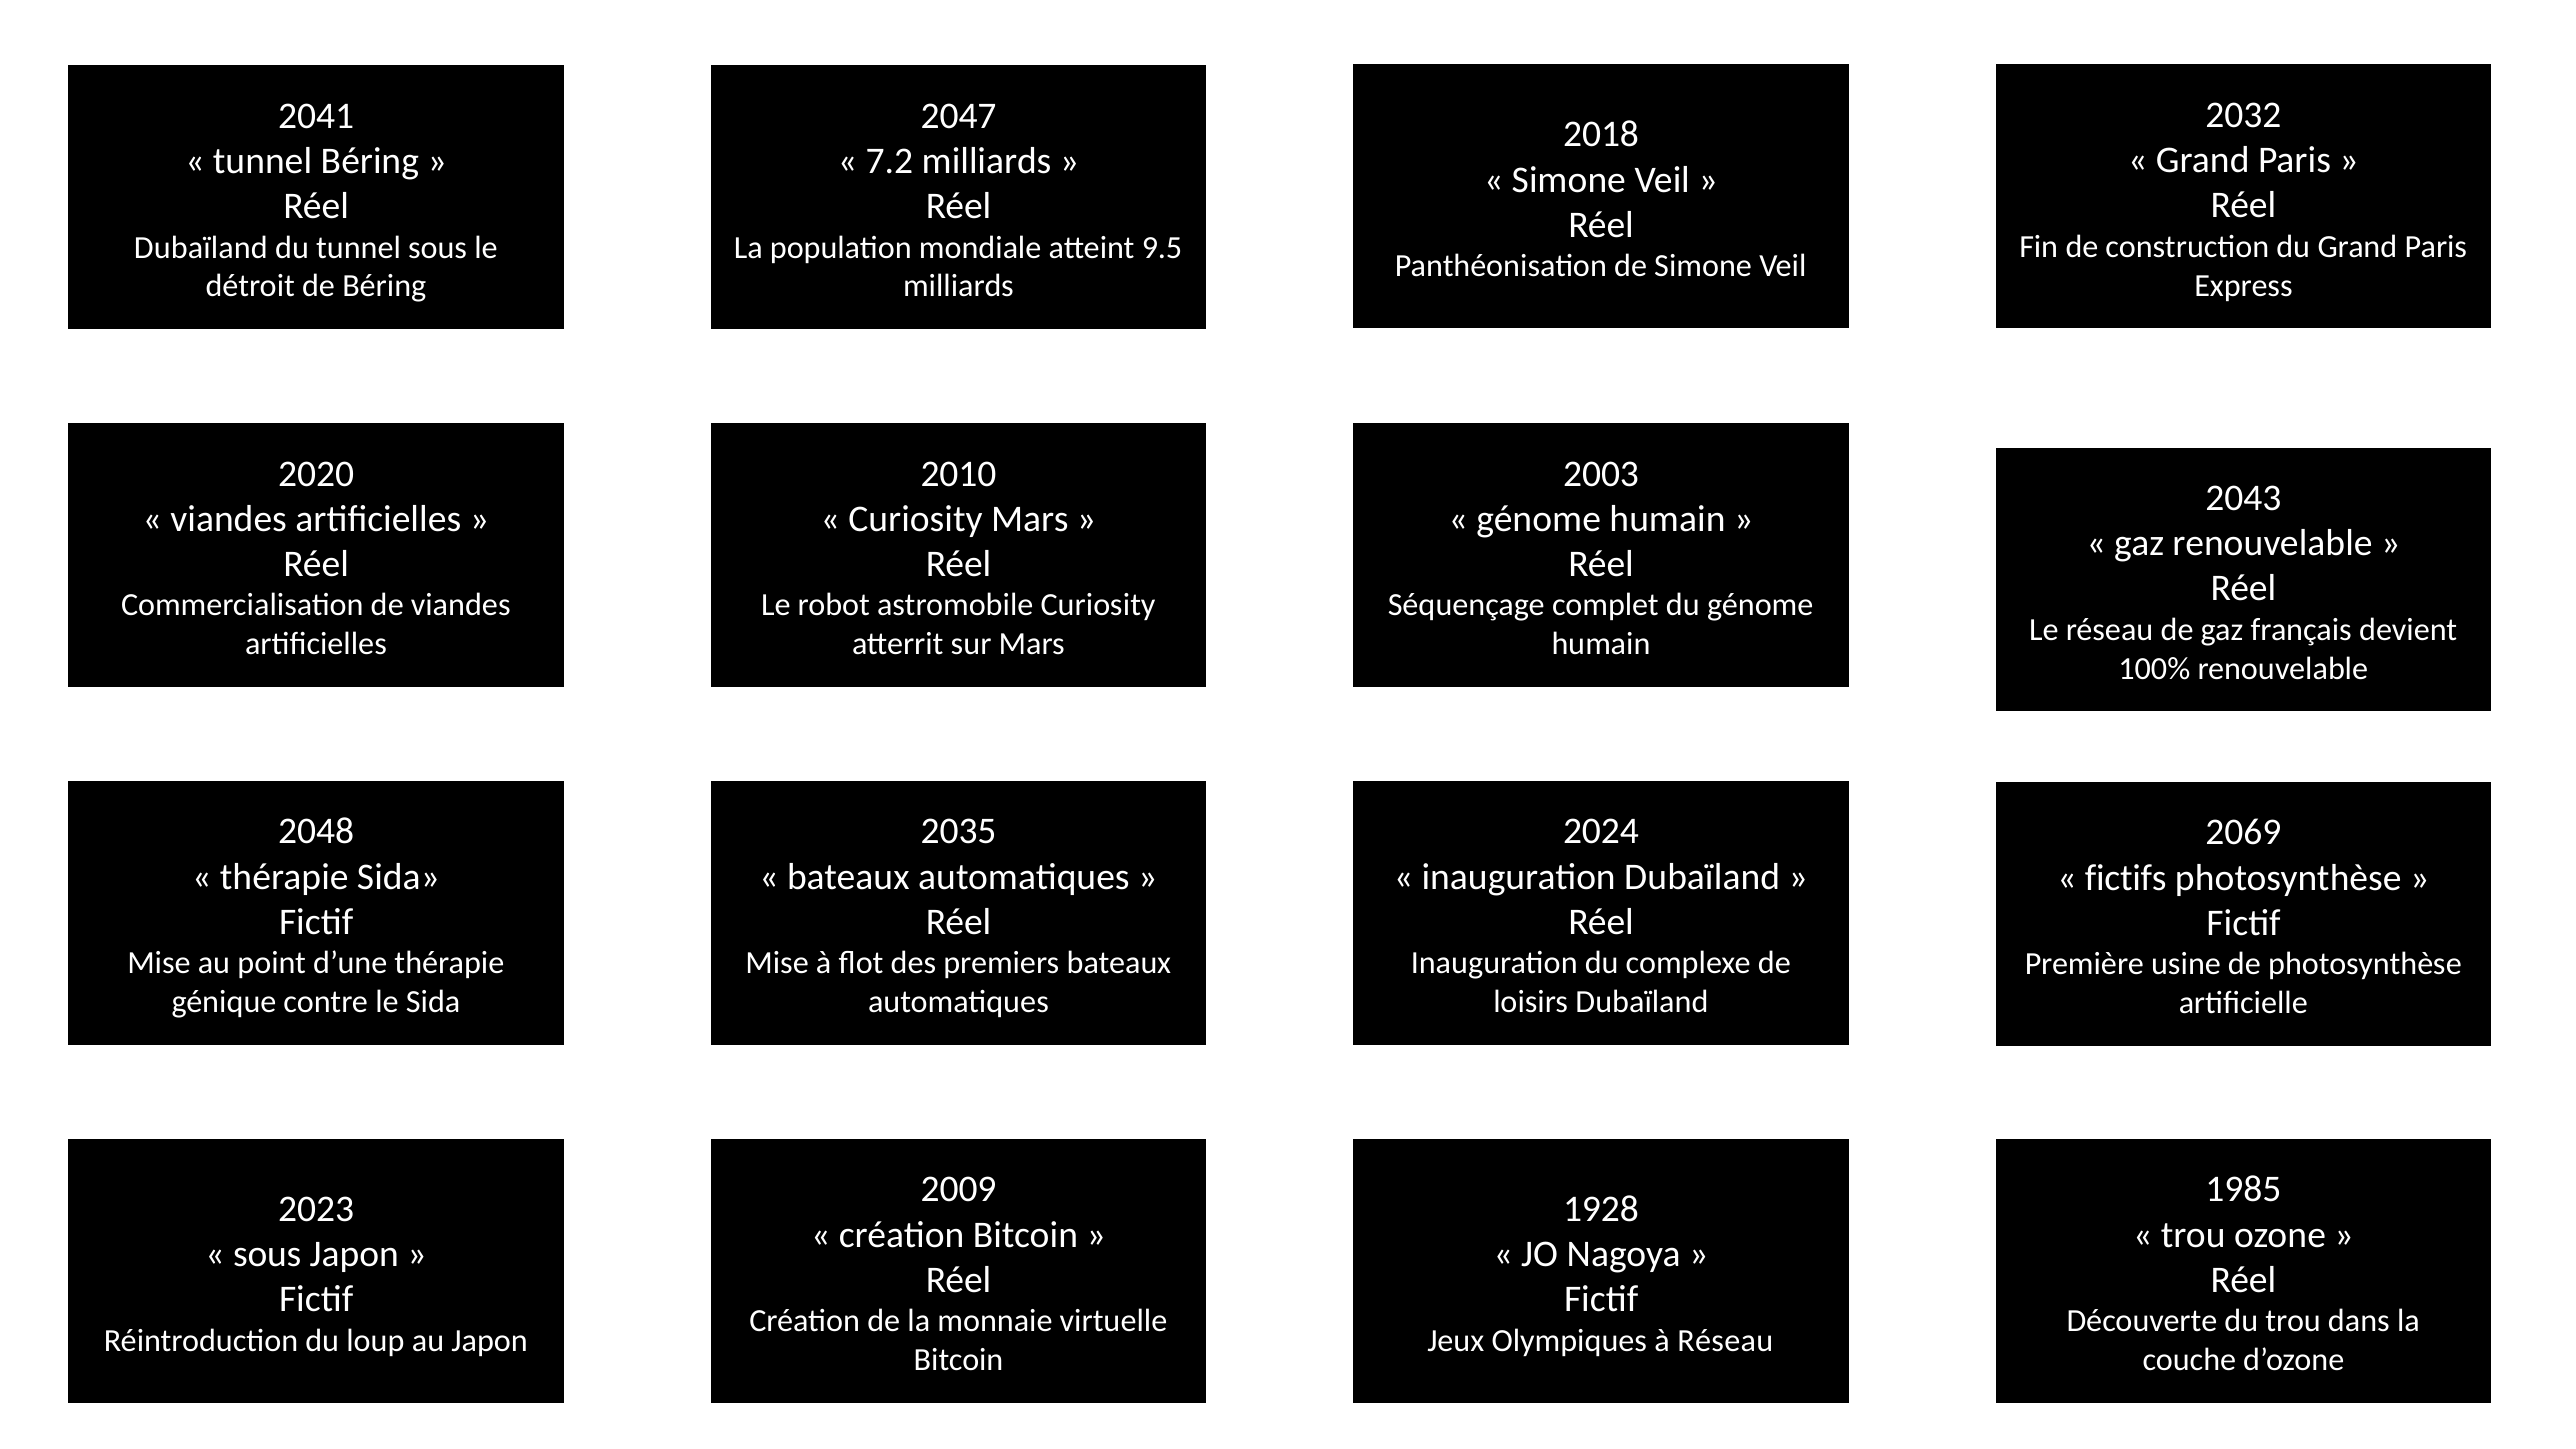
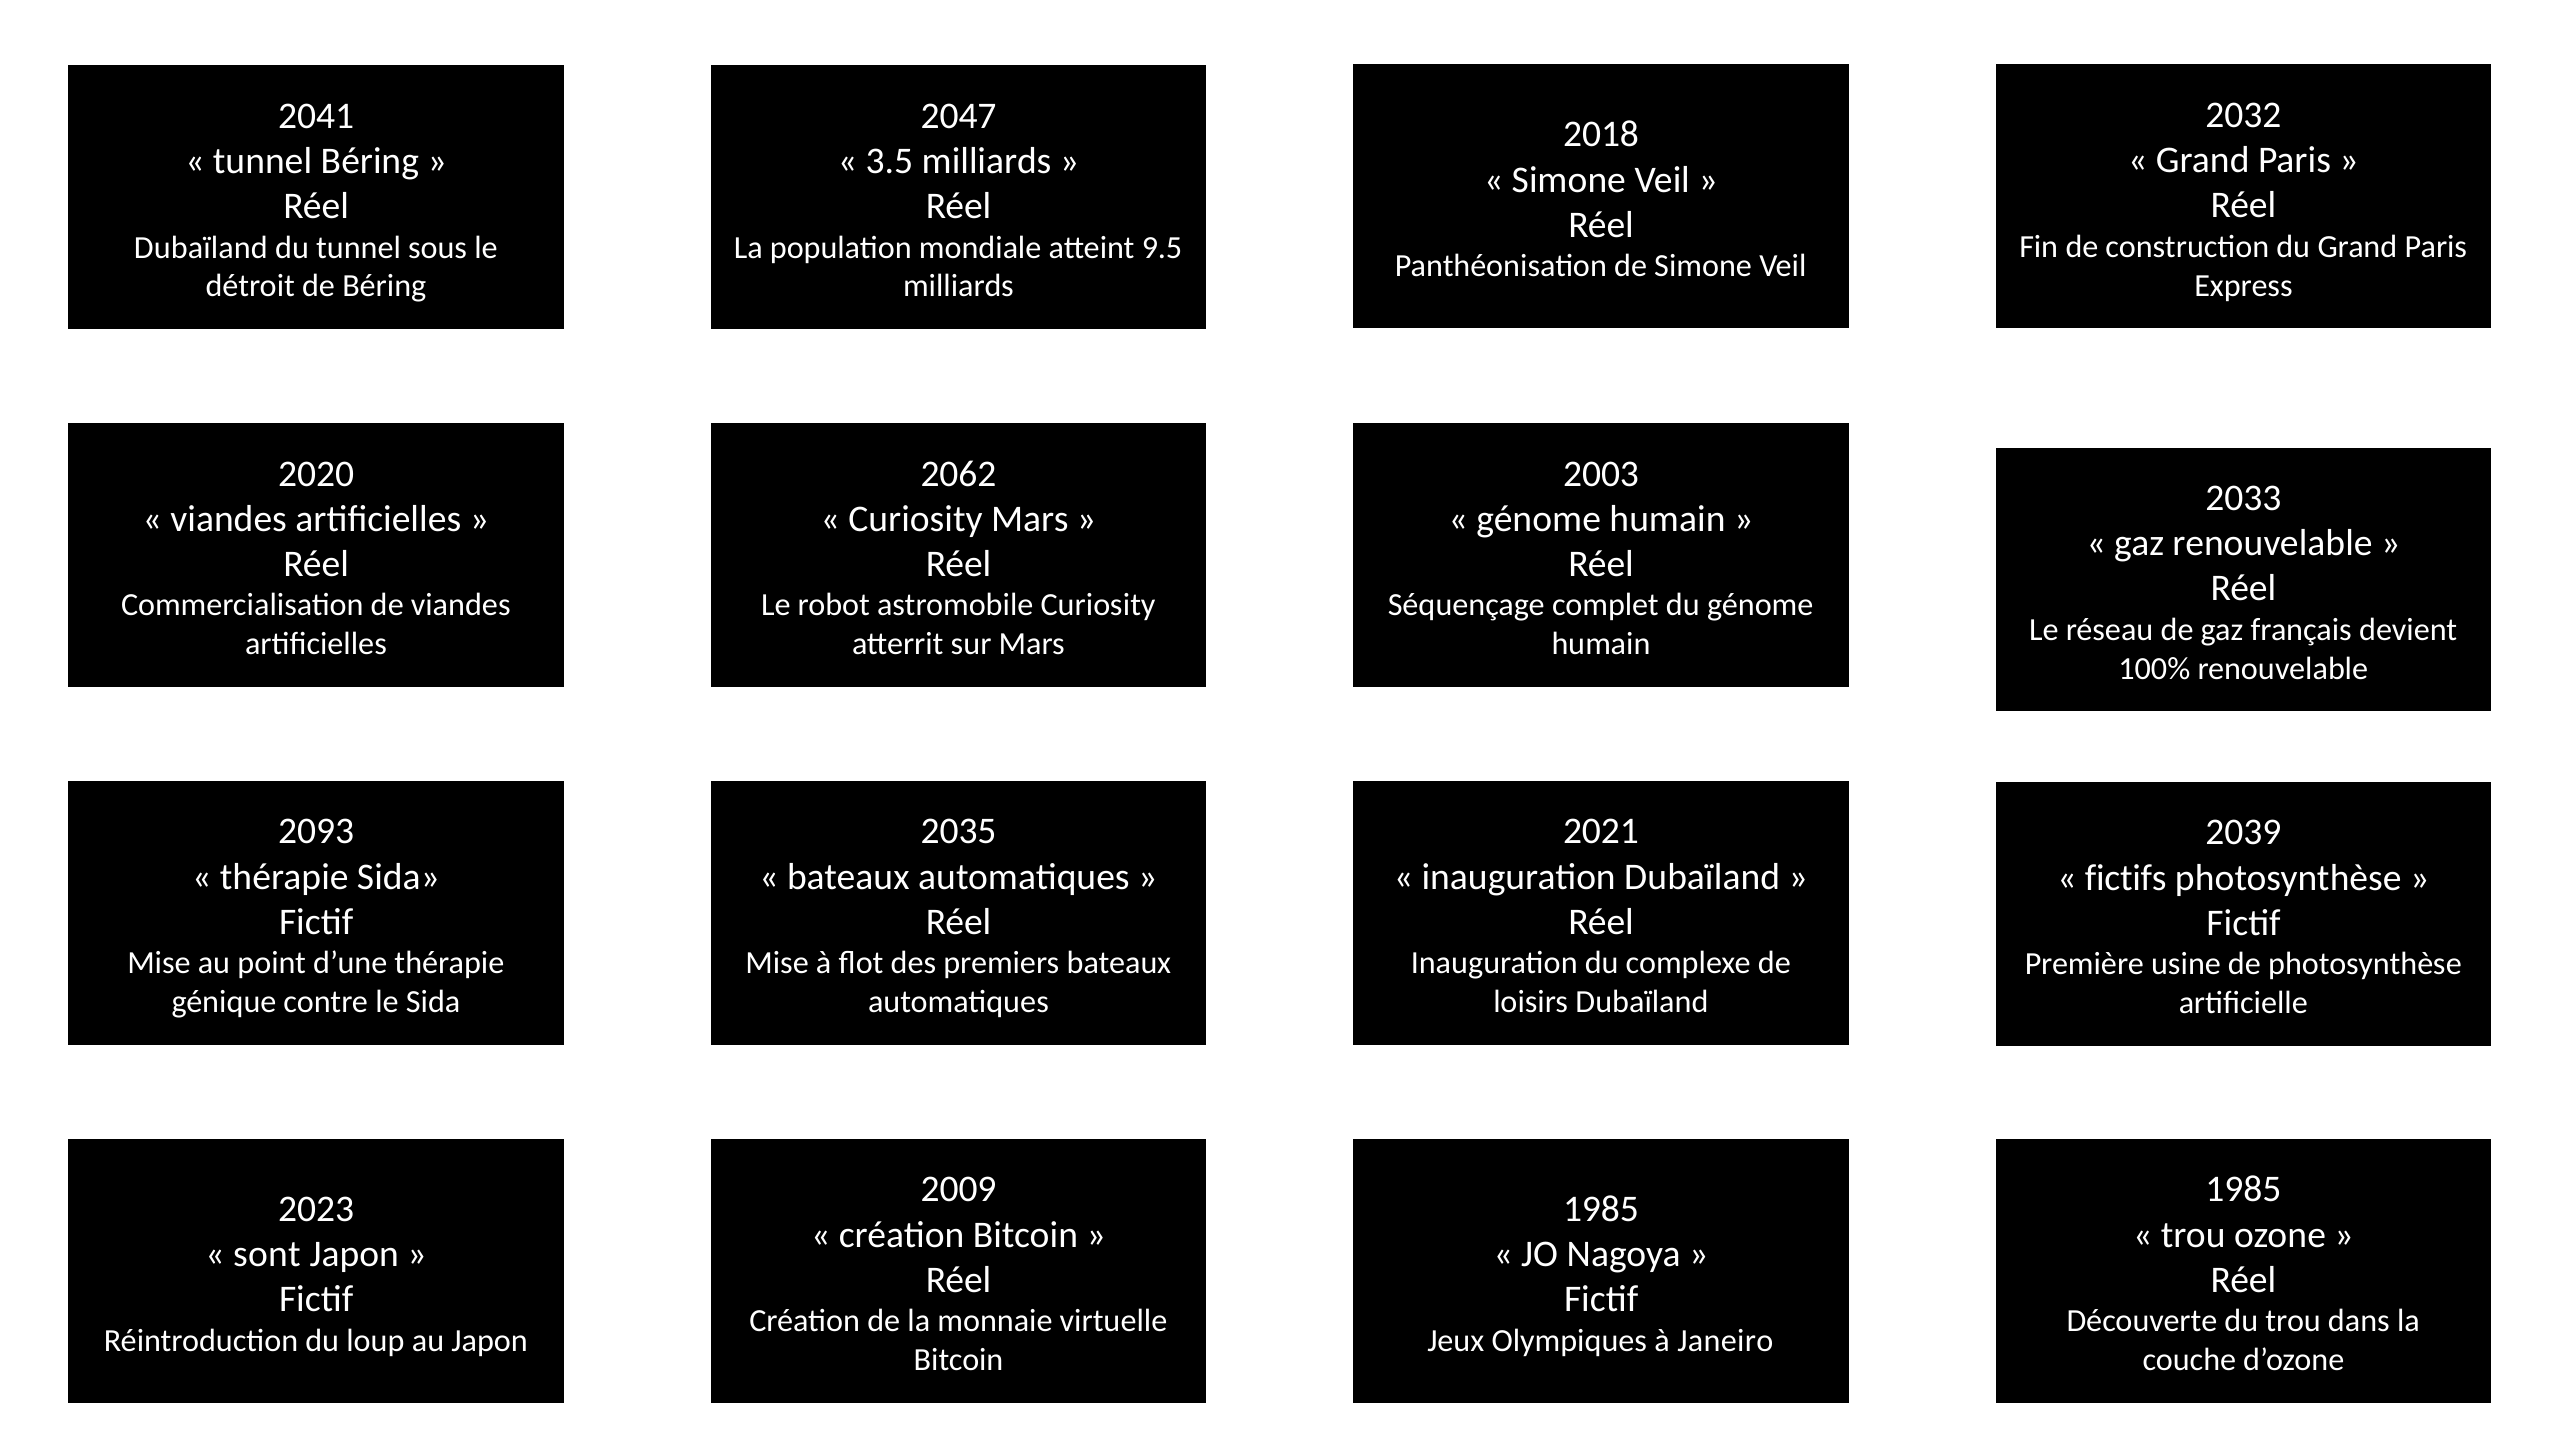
7.2: 7.2 -> 3.5 (889, 161)
2010: 2010 -> 2062 (959, 474)
2043: 2043 -> 2033 (2243, 498)
2048: 2048 -> 2093 (316, 832)
2024: 2024 -> 2021 (1601, 832)
2069: 2069 -> 2039 (2243, 833)
1928: 1928 -> 1985 (1601, 1209)
sous: sous -> sont (267, 1254)
à Réseau: Réseau -> Janeiro (1725, 1341)
